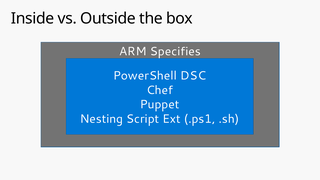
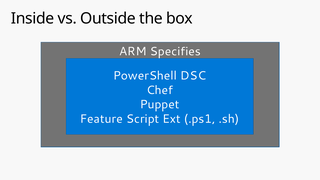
Nesting: Nesting -> Feature (101, 119)
